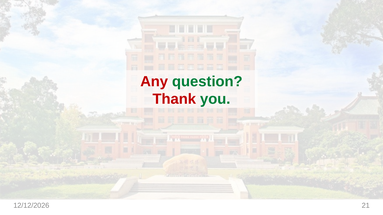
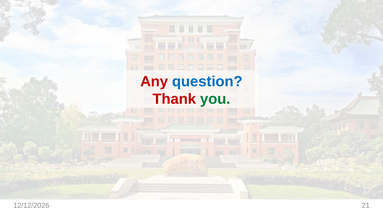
question colour: green -> blue (207, 82)
